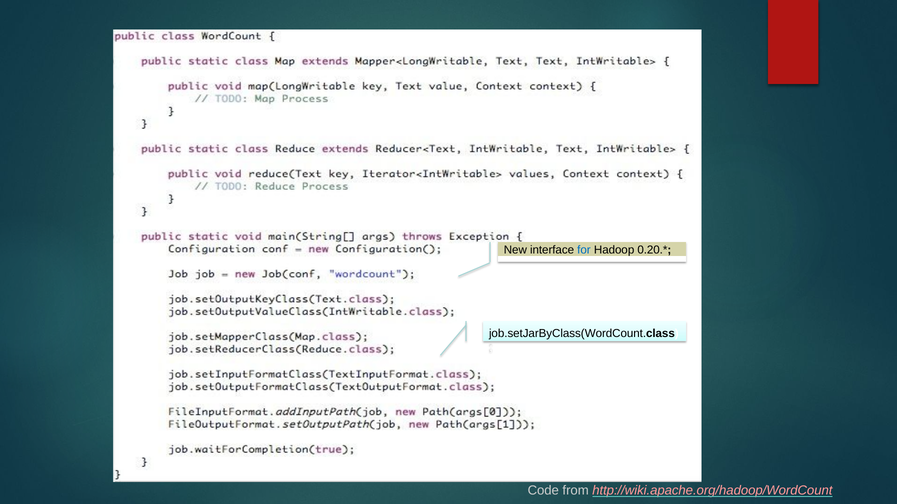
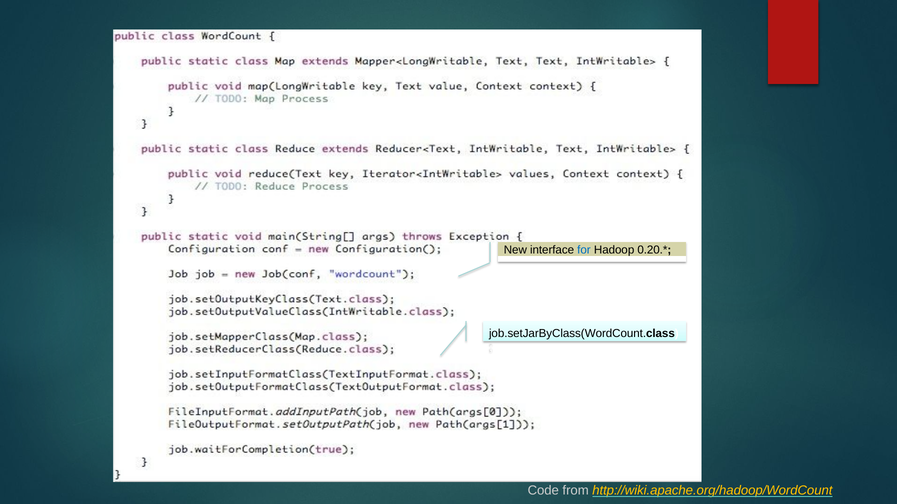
http://wiki.apache.org/hadoop/WordCount colour: pink -> yellow (712, 491)
